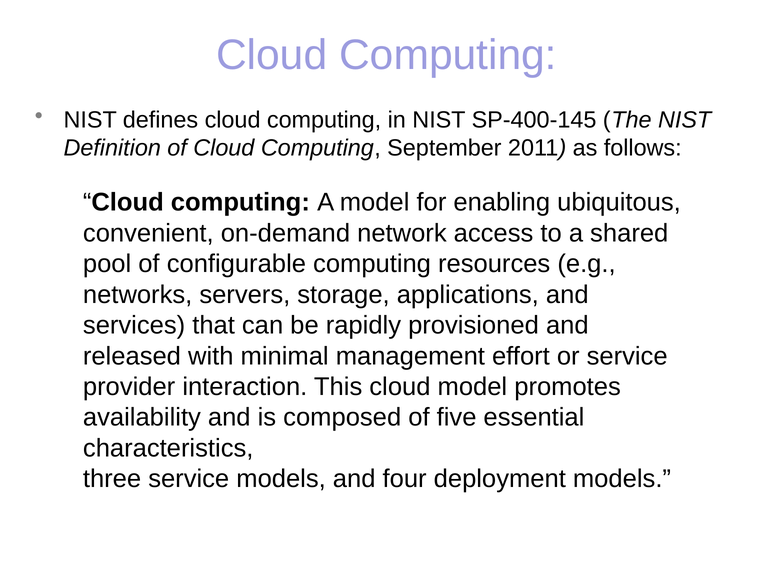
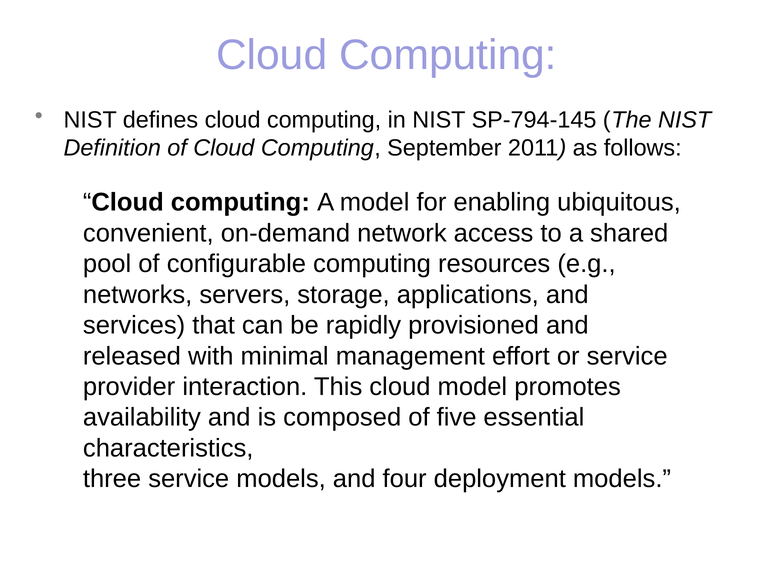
SP-400-145: SP-400-145 -> SP-794-145 (534, 120)
